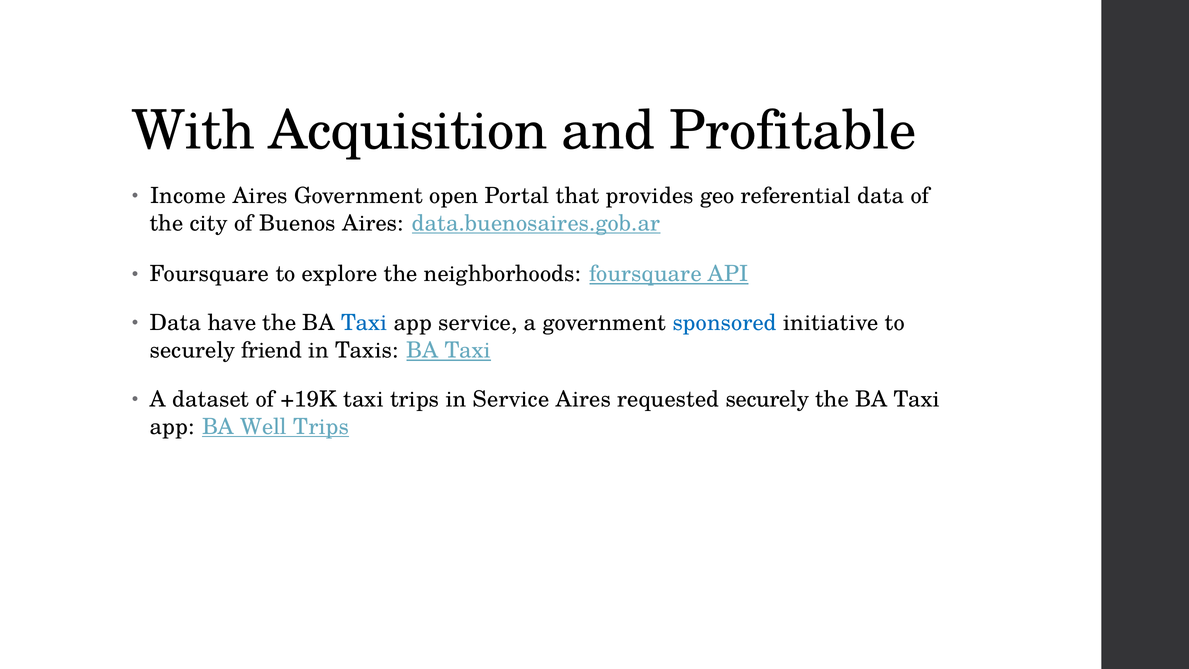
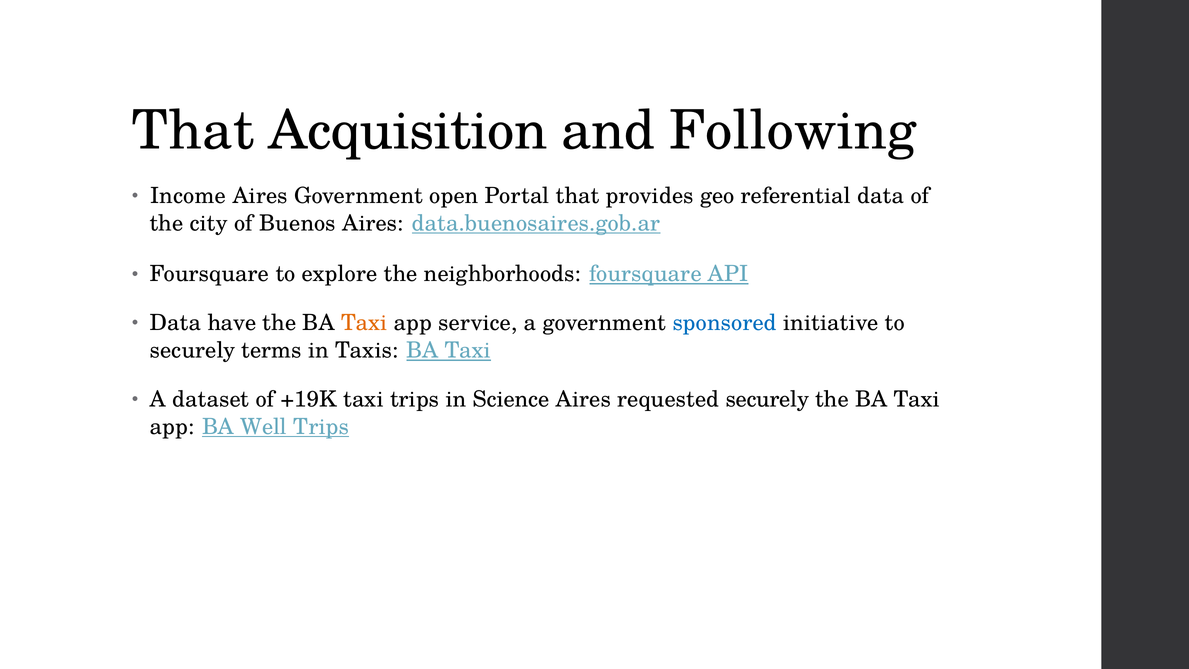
With: With -> That (193, 131)
Profitable: Profitable -> Following (793, 131)
Taxi colour: blue -> orange (364, 323)
friend: friend -> terms (272, 350)
in Service: Service -> Science (511, 399)
